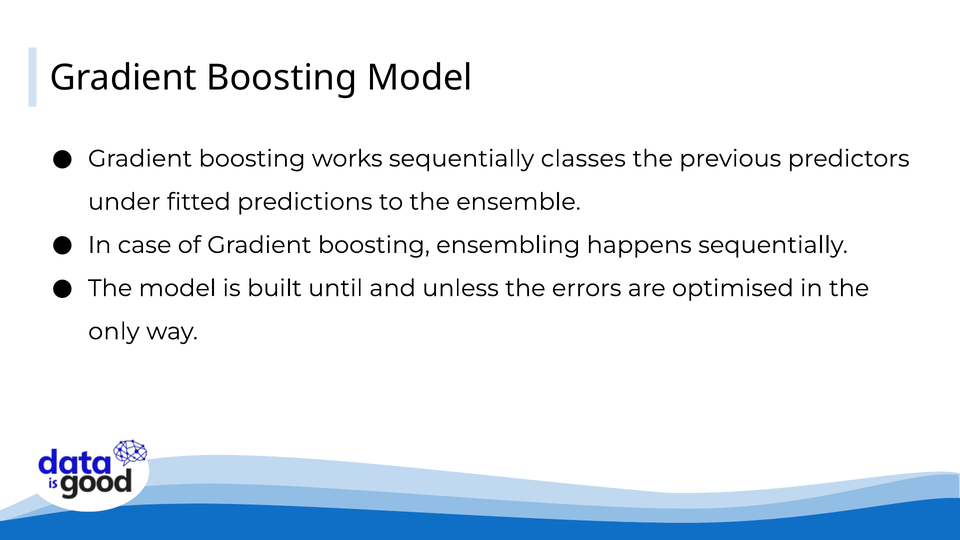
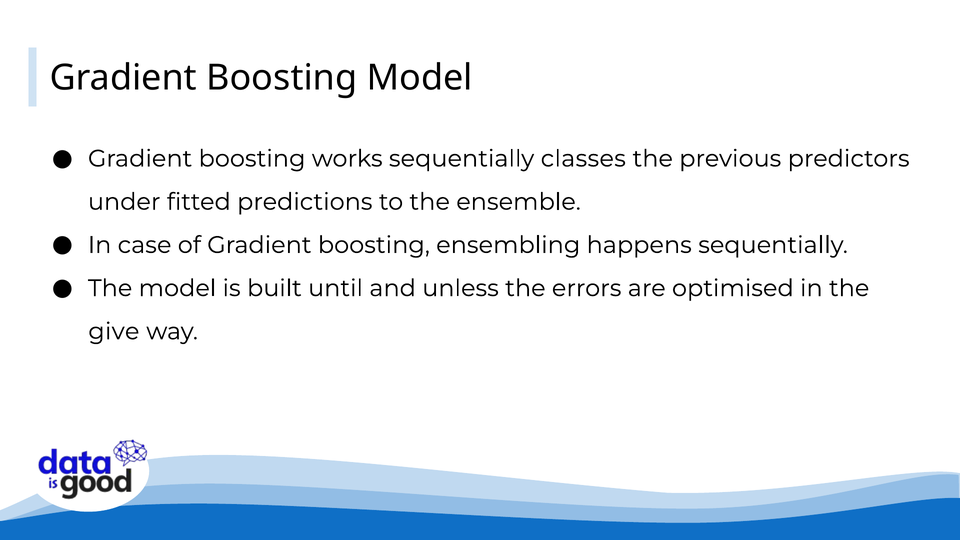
only: only -> give (114, 331)
